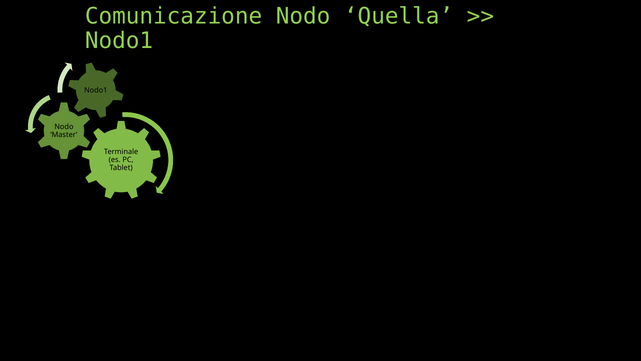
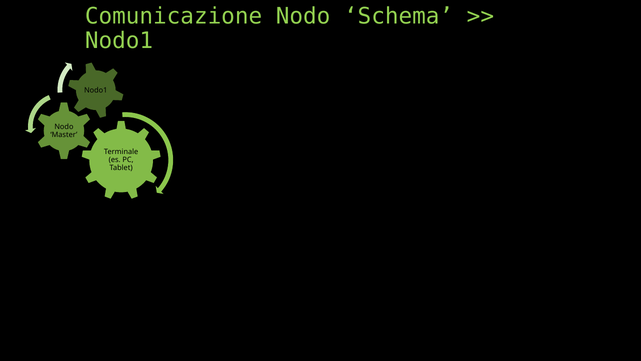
Quella: Quella -> Schema (399, 16)
